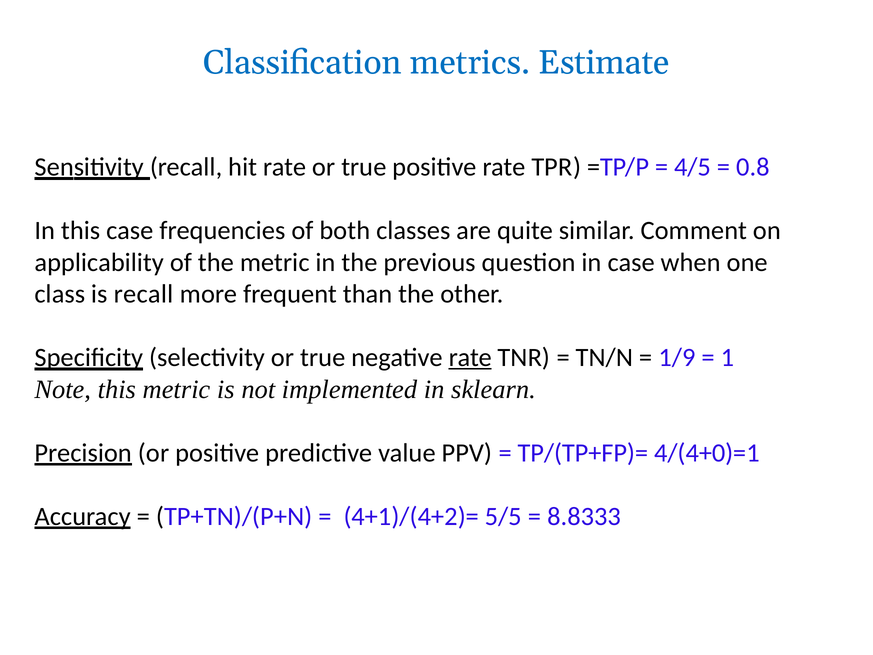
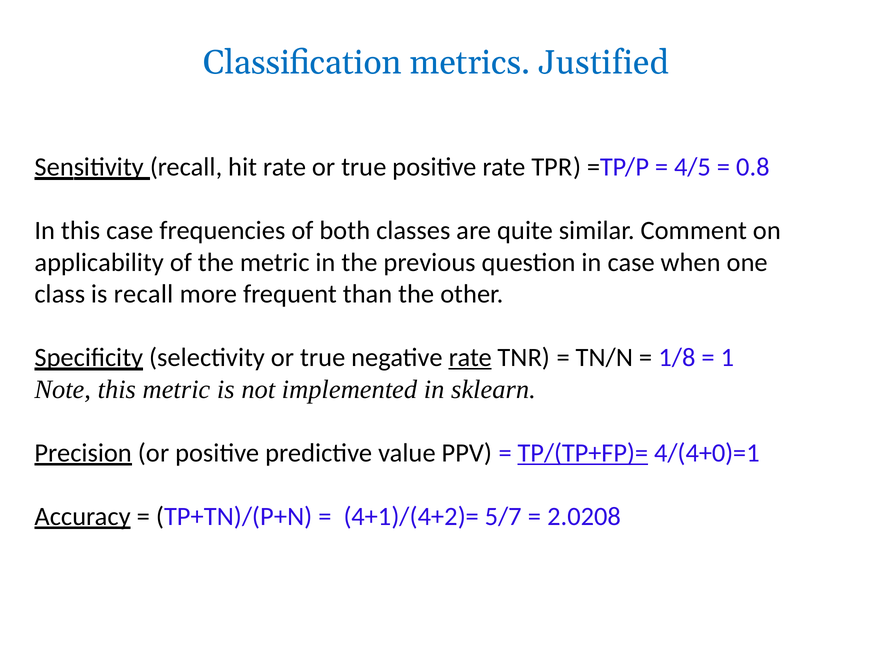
Estimate: Estimate -> Justified (604, 63)
1/9: 1/9 -> 1/8 (677, 358)
TP/(TP+FP)= underline: none -> present (583, 453)
5/5: 5/5 -> 5/7 (503, 517)
8.8333: 8.8333 -> 2.0208 (584, 517)
